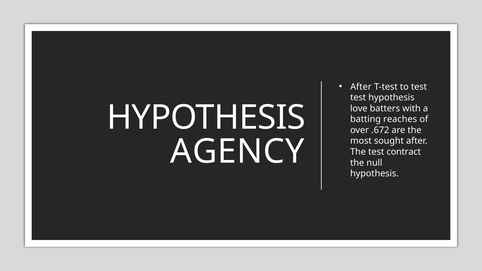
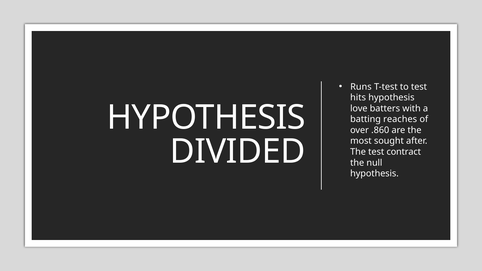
After: After -> Runs (361, 87)
test: test -> hits (358, 98)
.672: .672 -> .860 (380, 130)
AGENCY: AGENCY -> DIVIDED (238, 152)
